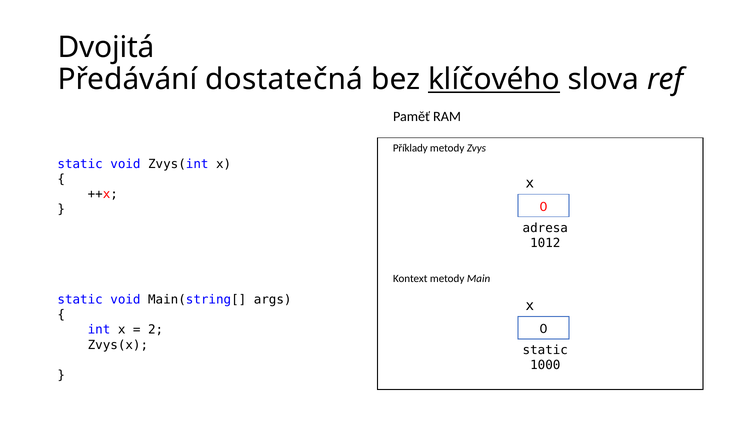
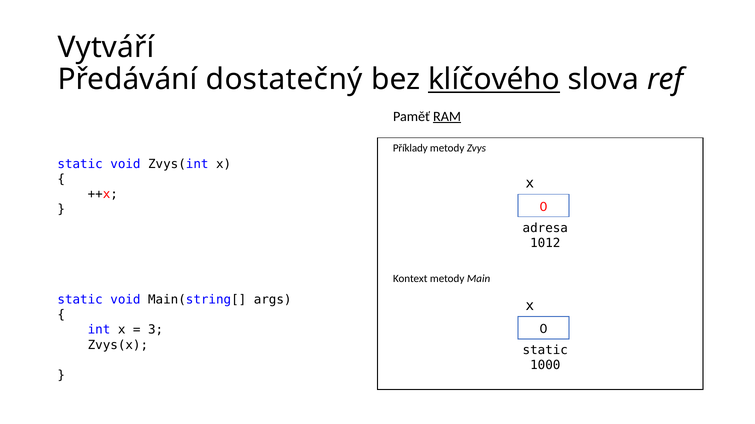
Dvojitá: Dvojitá -> Vytváří (106, 47)
dostatečná: dostatečná -> dostatečný (284, 80)
RAM underline: none -> present (447, 117)
2: 2 -> 3 (156, 330)
